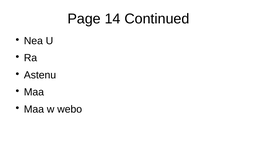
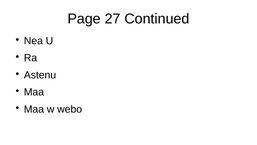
14: 14 -> 27 (113, 19)
